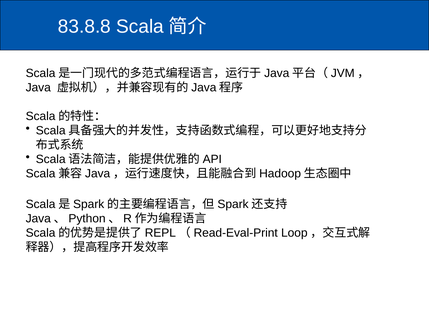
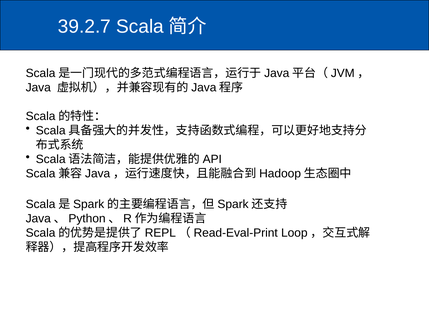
83.8.8: 83.8.8 -> 39.2.7 (84, 26)
